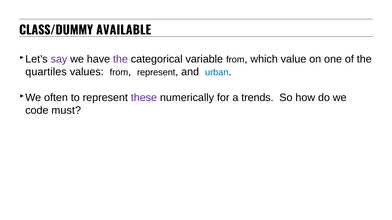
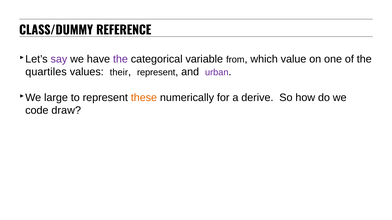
AVAILABLE: AVAILABLE -> REFERENCE (124, 30)
values from: from -> their (119, 72)
urban colour: blue -> purple (217, 72)
often: often -> large (56, 98)
these colour: purple -> orange (144, 98)
trends: trends -> derive (257, 98)
must: must -> draw (66, 111)
